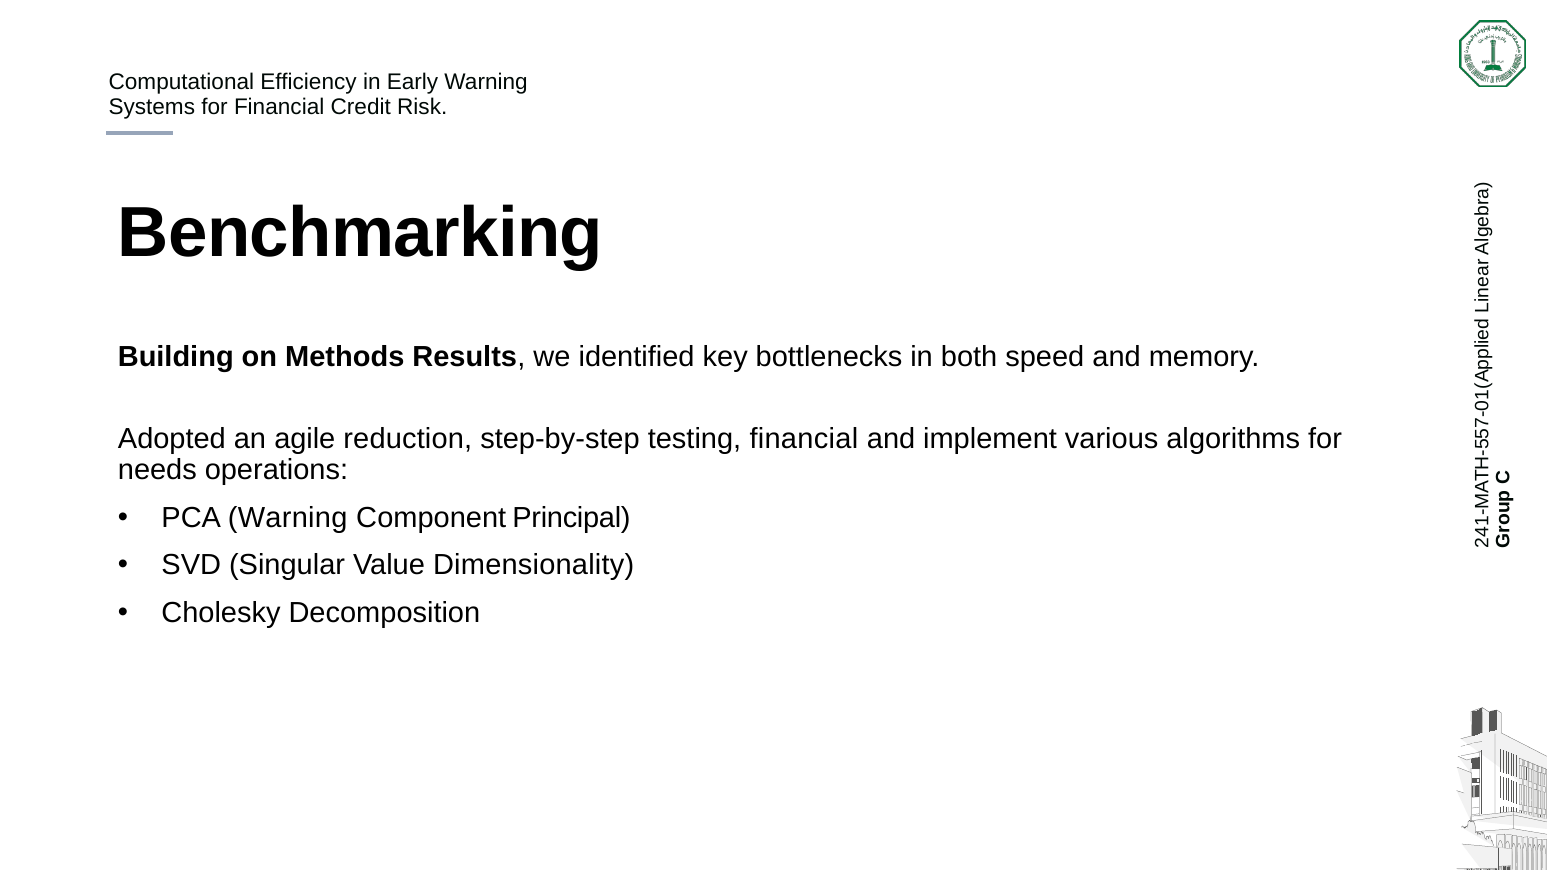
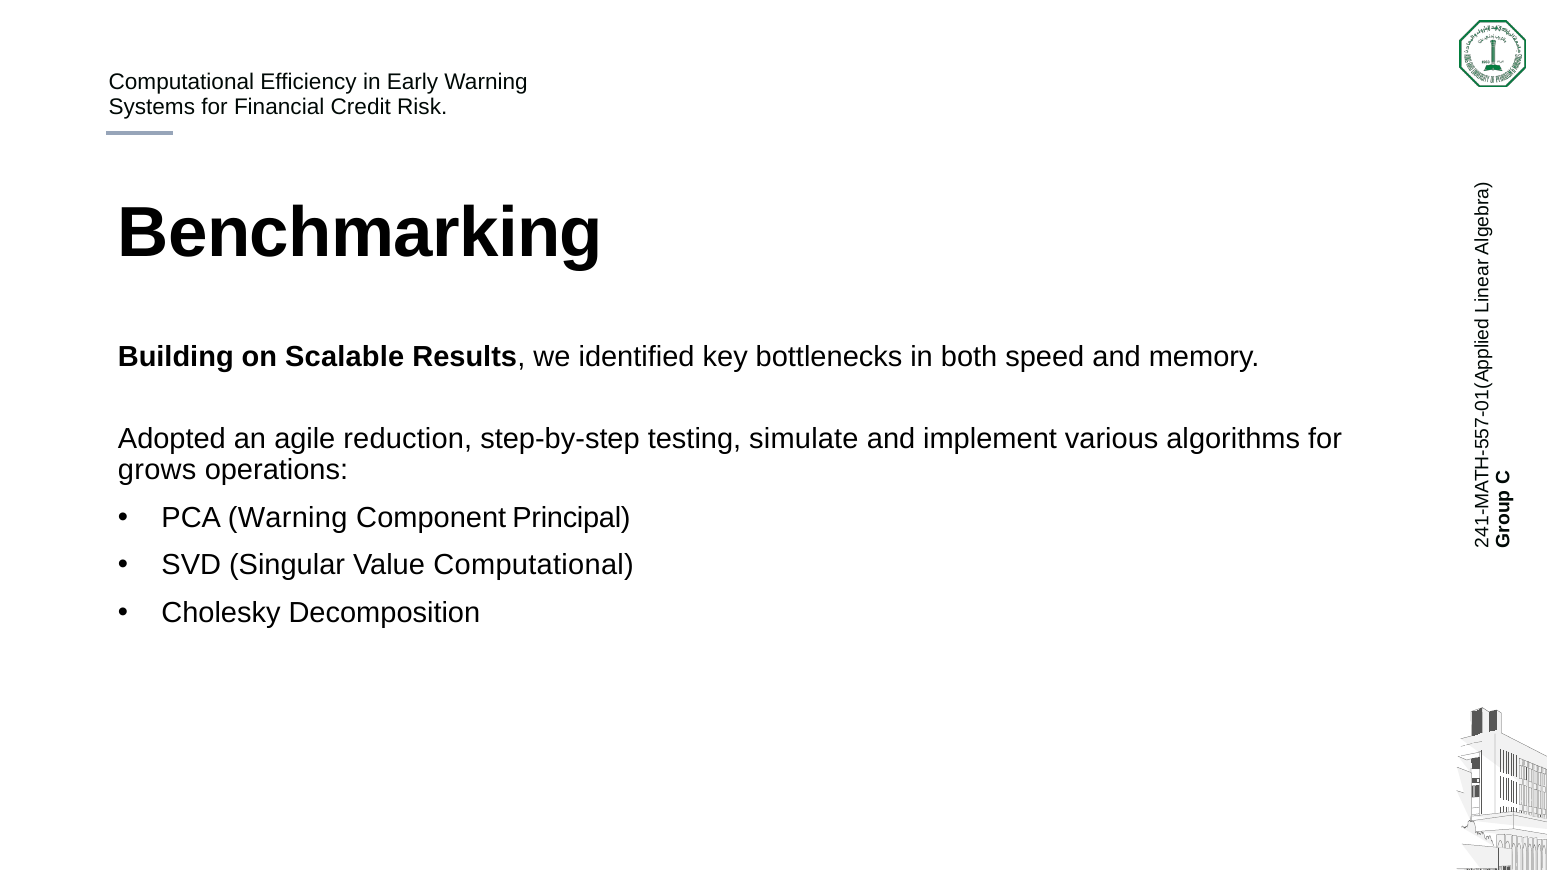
Methods: Methods -> Scalable (345, 357)
testing financial: financial -> simulate (804, 439)
needs: needs -> grows (157, 470)
Value Dimensionality: Dimensionality -> Computational (534, 565)
